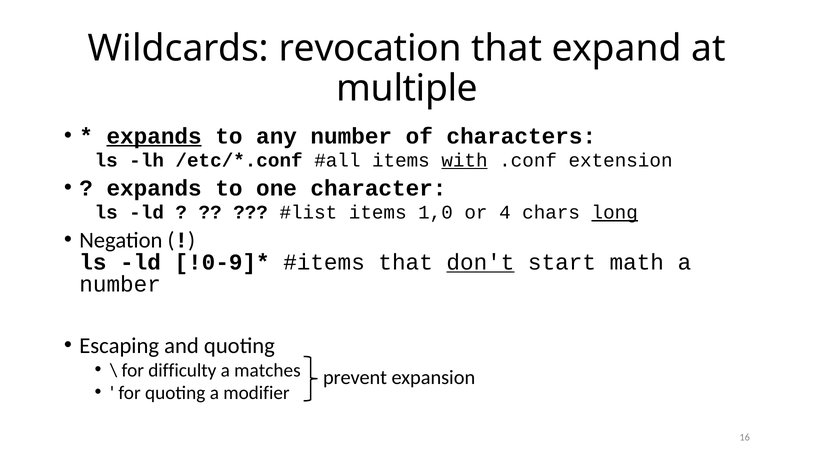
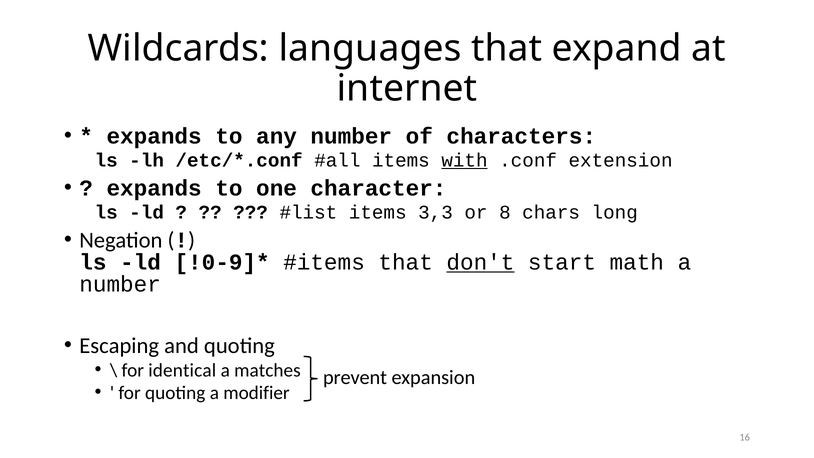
revocation: revocation -> languages (370, 48)
multiple: multiple -> internet (407, 89)
expands underline: present -> none (154, 136)
1,0: 1,0 -> 3,3 (435, 212)
4: 4 -> 8 (505, 212)
long underline: present -> none (615, 212)
difficulty: difficulty -> identical (182, 370)
